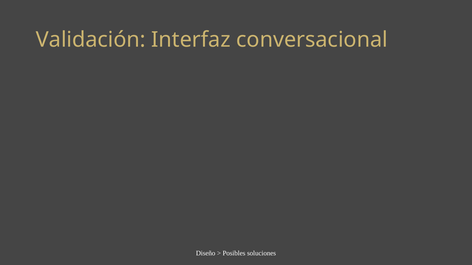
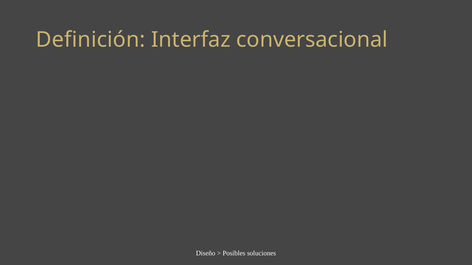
Validación: Validación -> Definición (91, 40)
